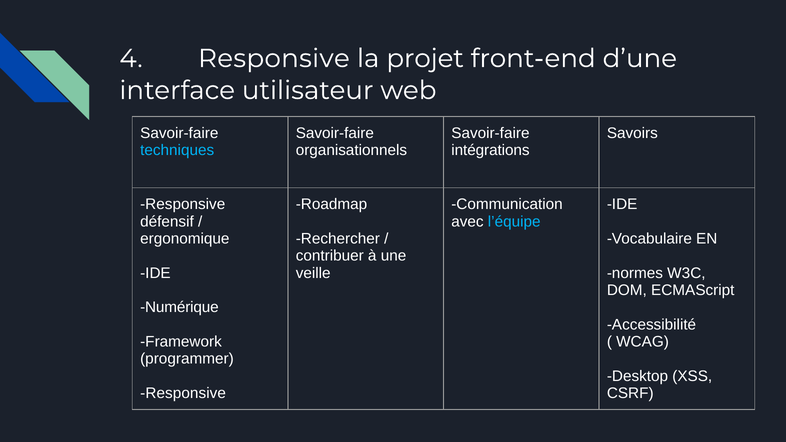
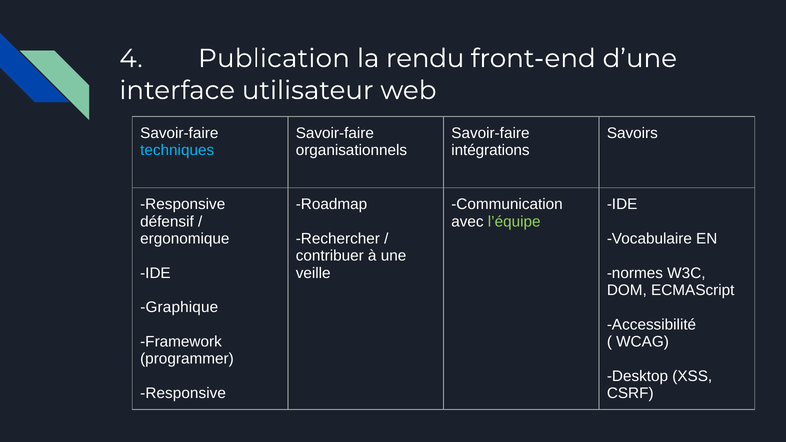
4 Responsive: Responsive -> Publication (274, 58)
projet: projet -> rendu (425, 58)
l’équipe colour: light blue -> light green (514, 222)
Numérique: Numérique -> Graphique (179, 307)
